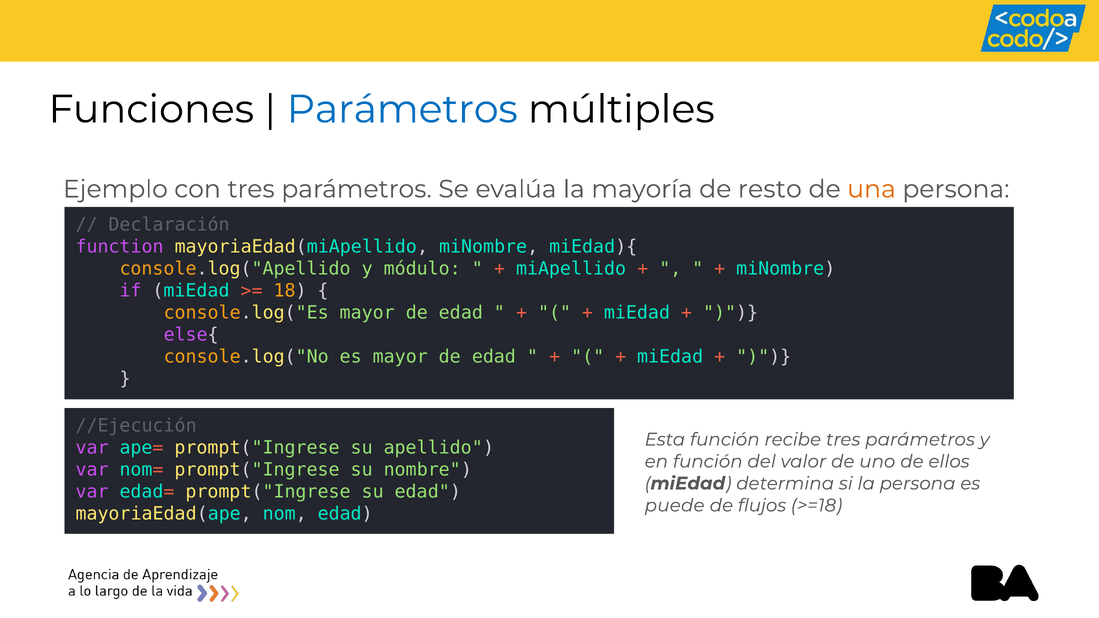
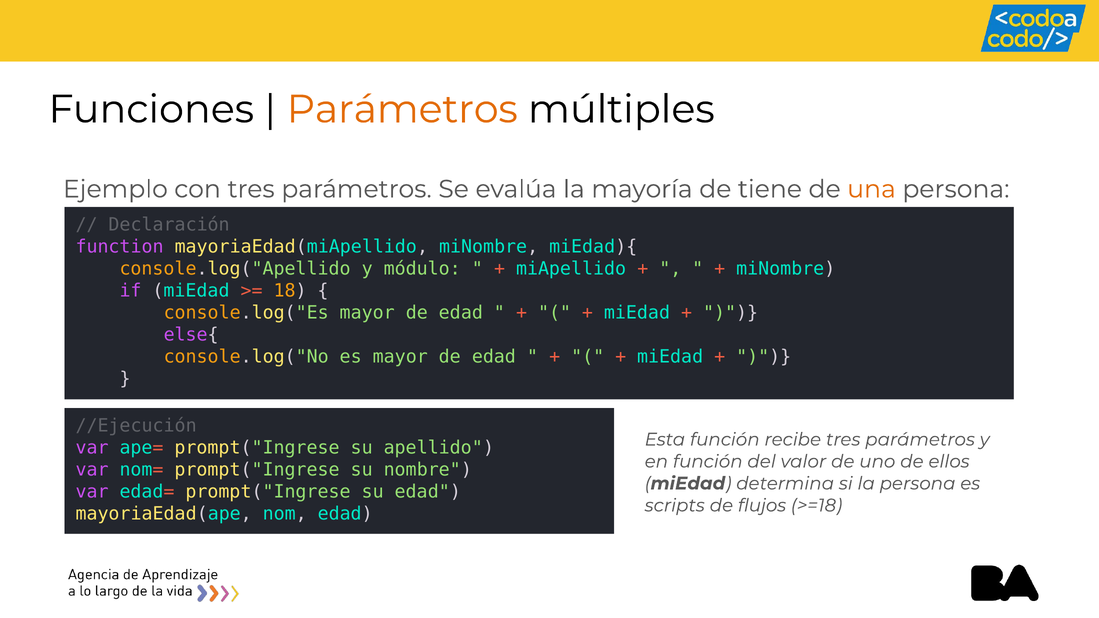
Parámetros colour: blue -> orange (402, 109)
resto: resto -> tiene (770, 189)
puede: puede -> scripts (675, 506)
